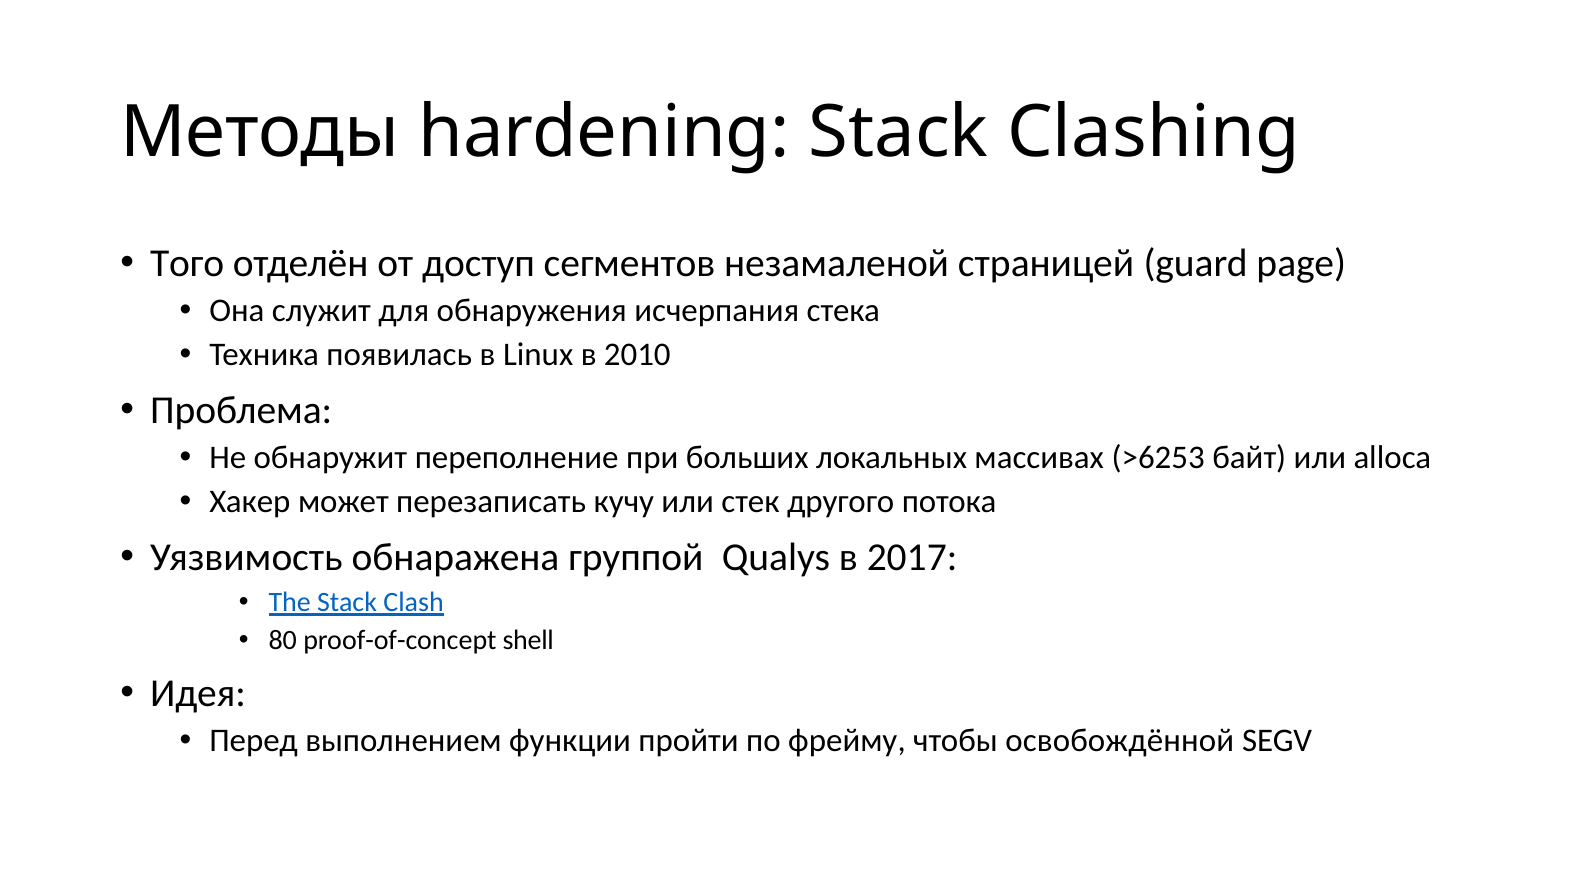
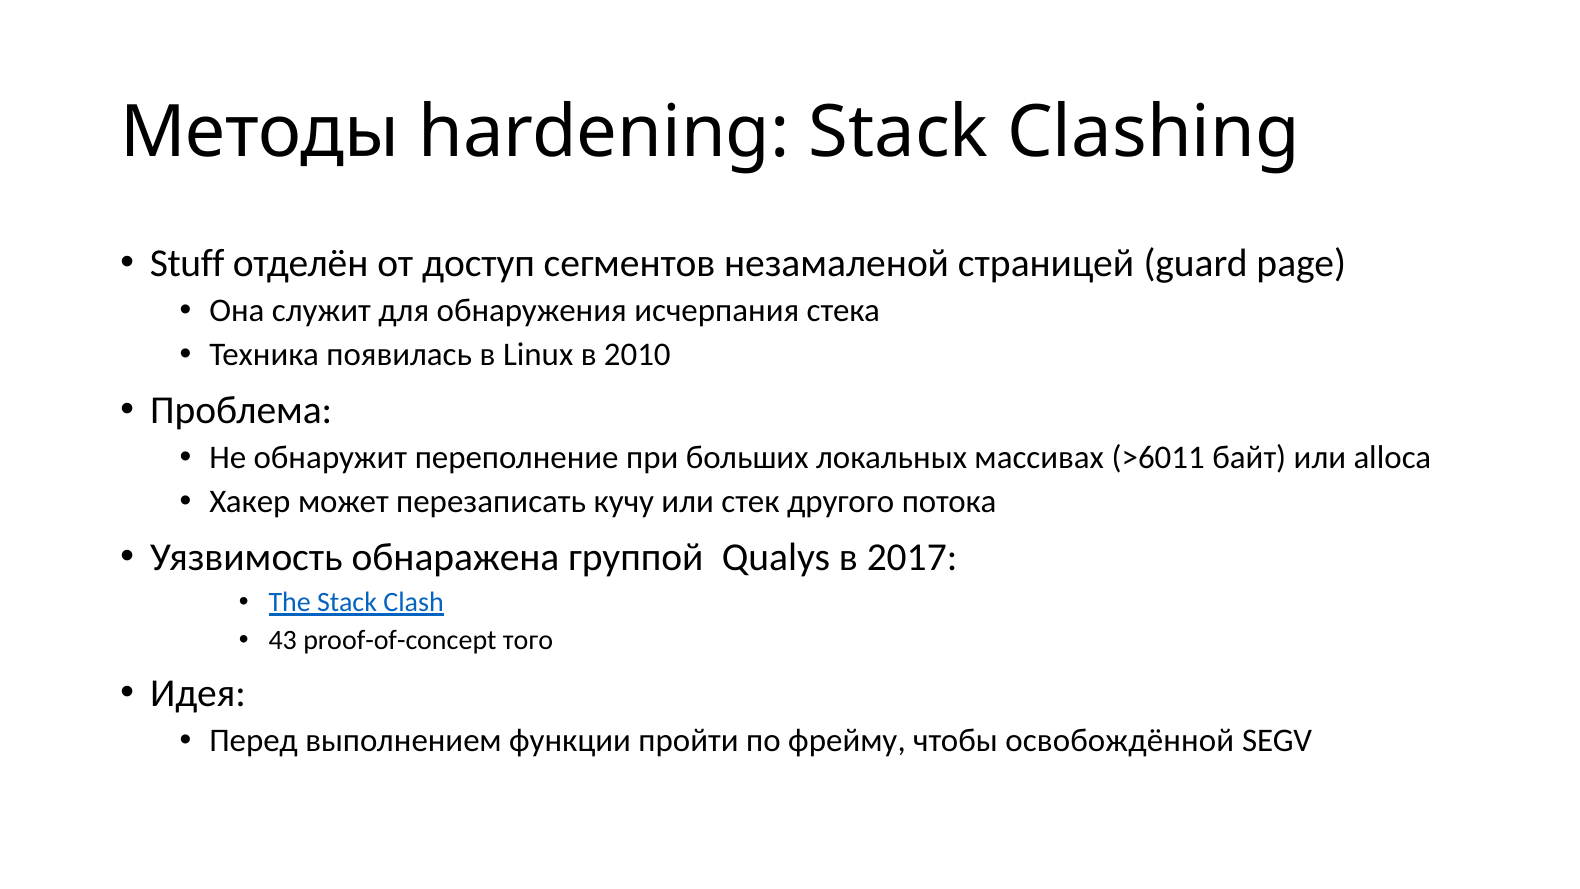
Того: Того -> Stuff (187, 264)
>6253: >6253 -> >6011 (1158, 458)
80: 80 -> 43 (283, 640)
shell: shell -> того (528, 640)
